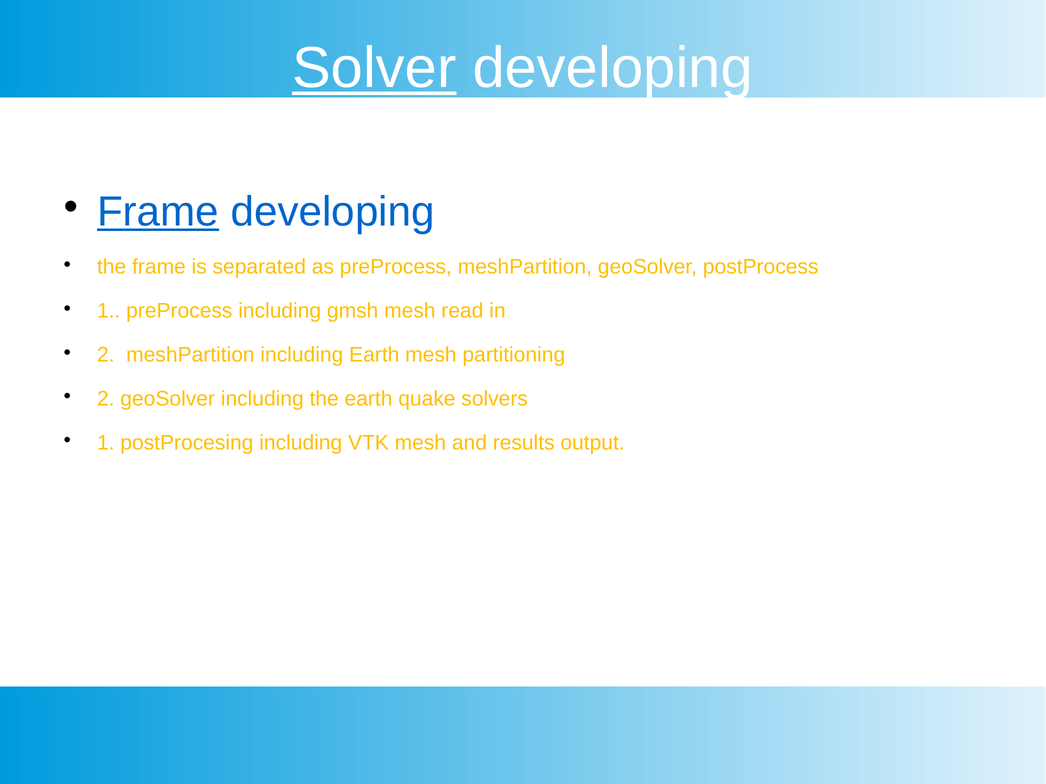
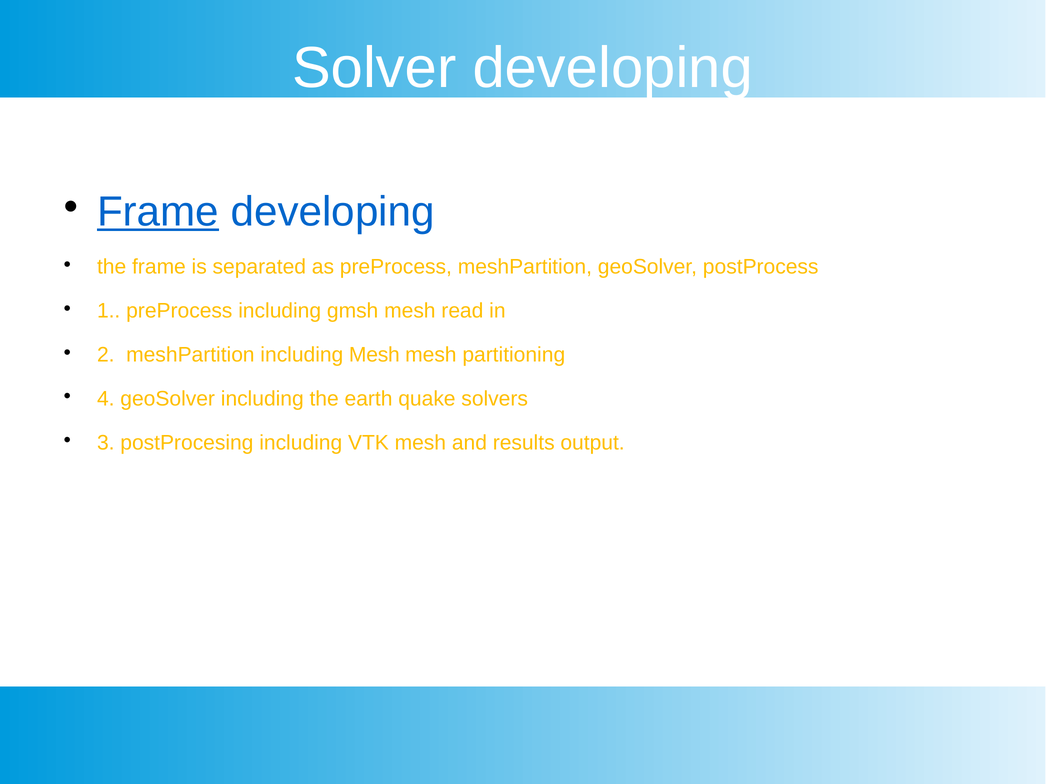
Solver underline: present -> none (374, 68)
including Earth: Earth -> Mesh (374, 355)
2: 2 -> 4 (106, 399)
1: 1 -> 3 (106, 443)
